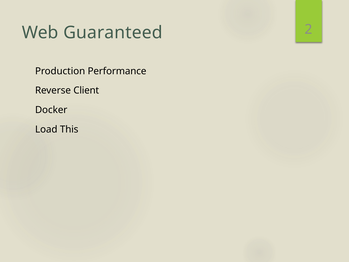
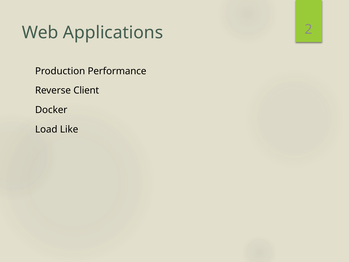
Guaranteed: Guaranteed -> Applications (113, 32)
This: This -> Like (69, 129)
